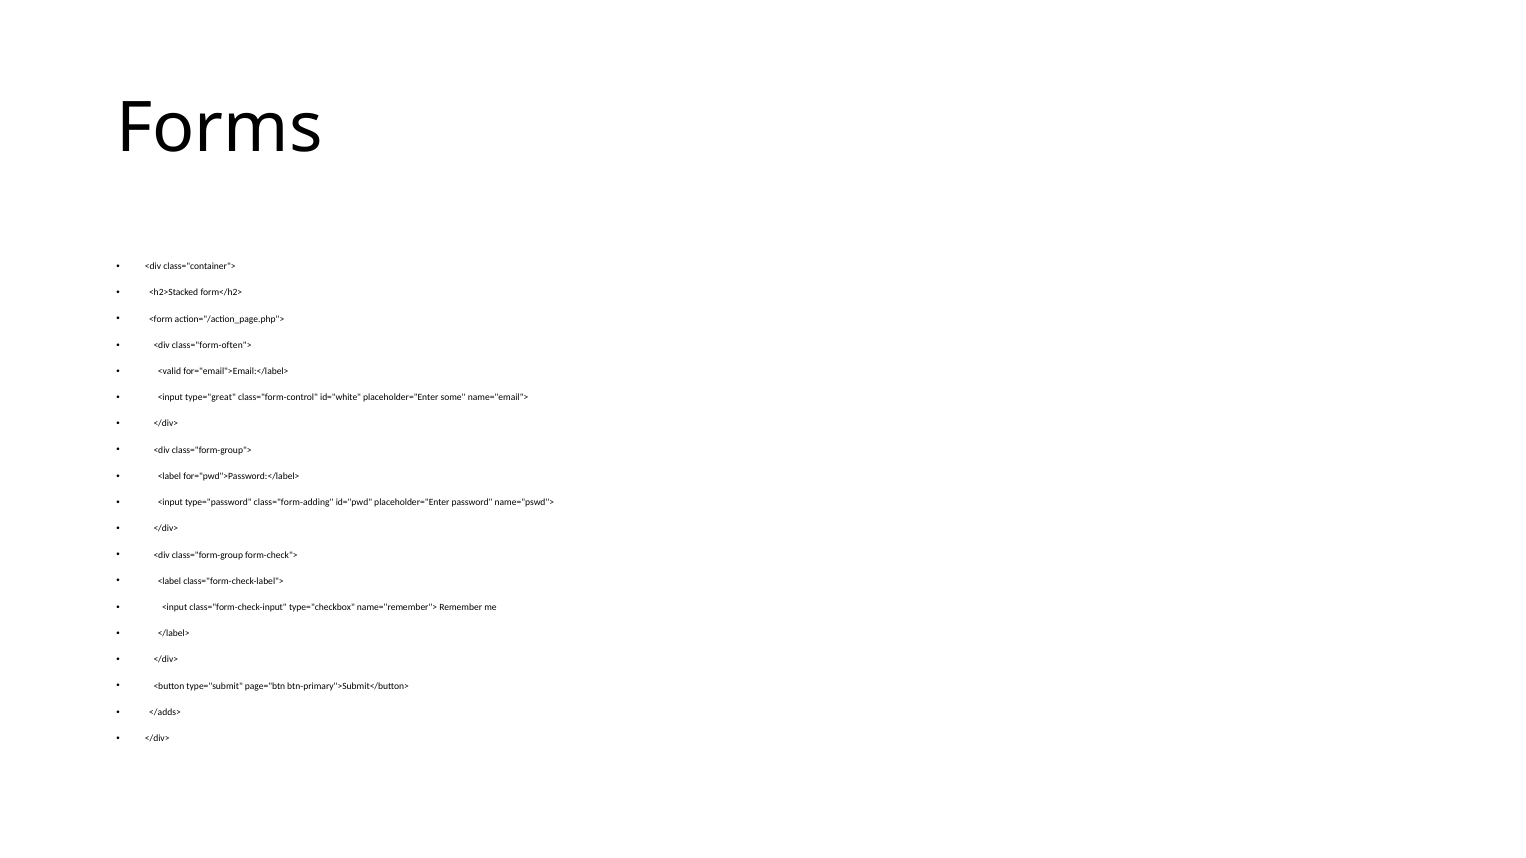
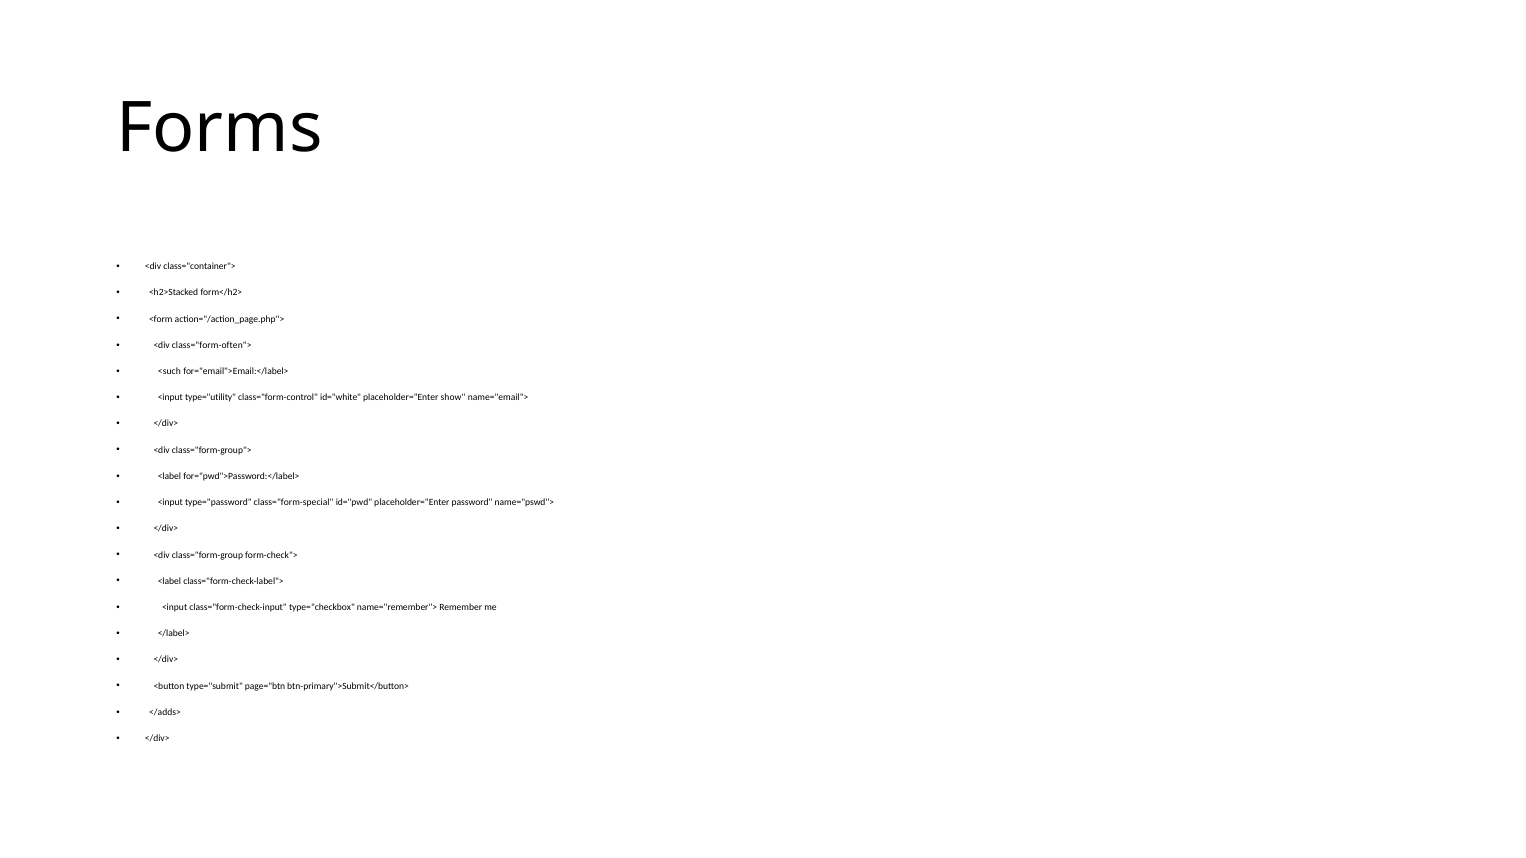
<valid: <valid -> <such (169, 372)
type="great: type="great -> type="utility (211, 398)
some: some -> show (453, 398)
class="form-adding: class="form-adding -> class="form-special (294, 503)
